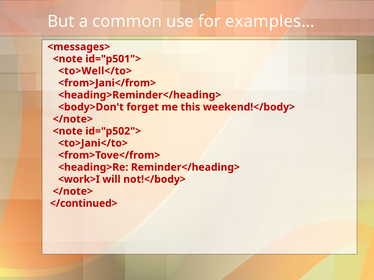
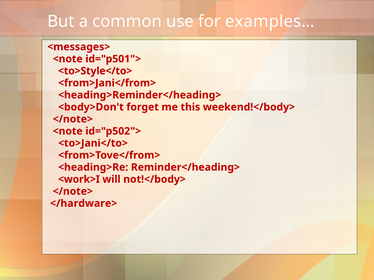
<to>Well</to>: <to>Well</to> -> <to>Style</to> (95, 71)
</continued>: </continued> -> </hardware> (84, 204)
